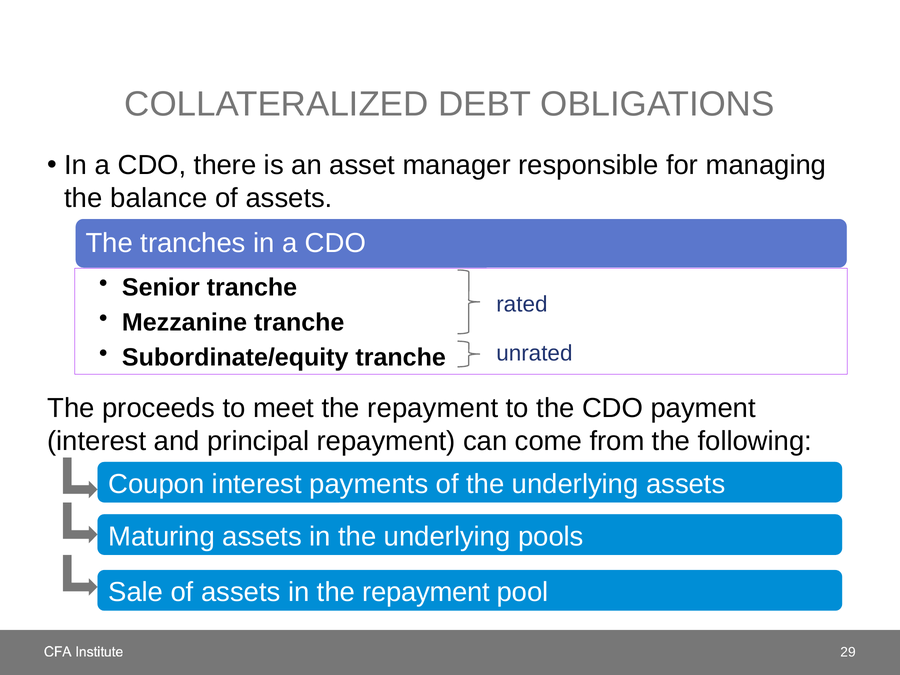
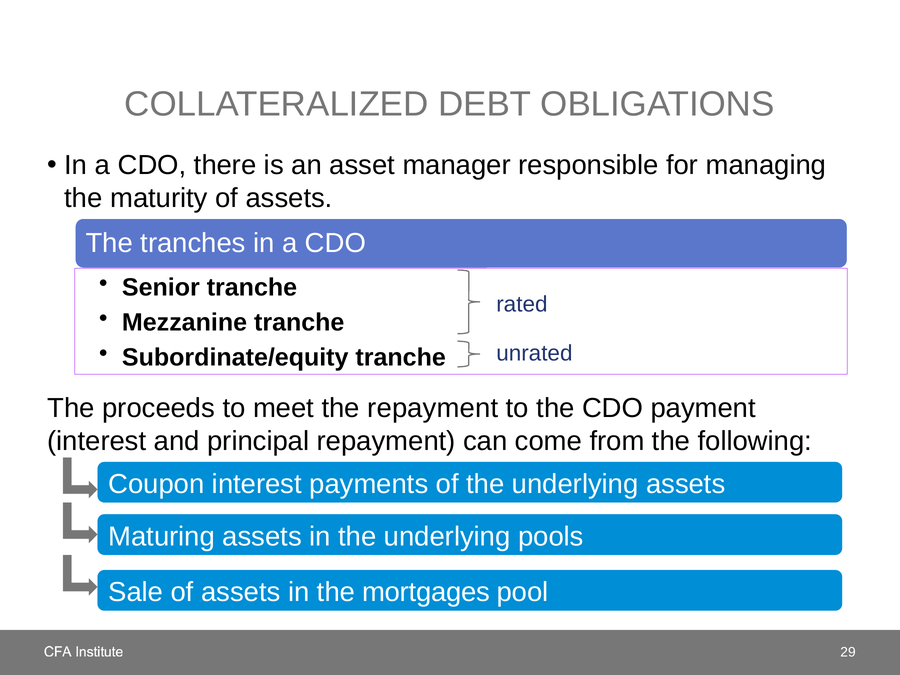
balance: balance -> maturity (159, 198)
in the repayment: repayment -> mortgages (426, 592)
